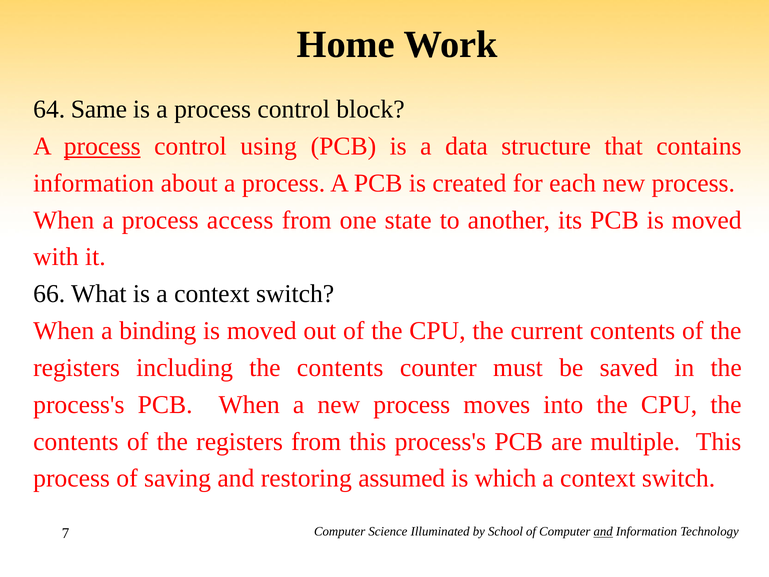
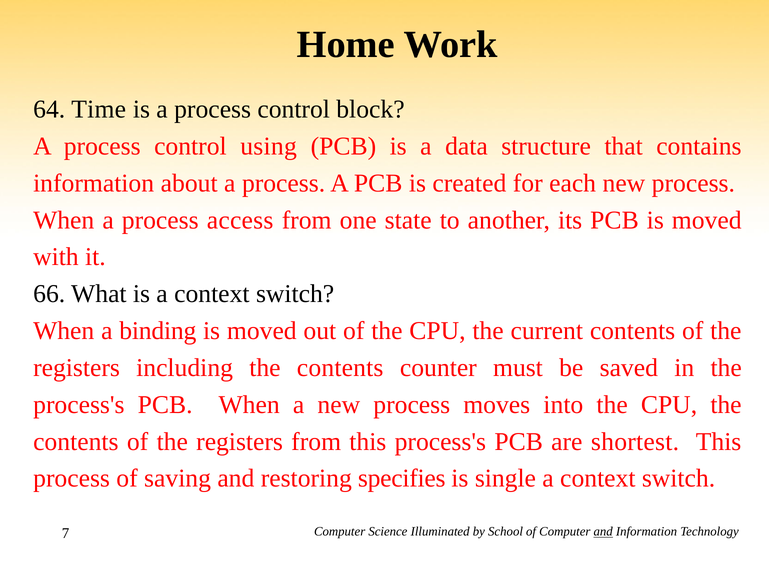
Same: Same -> Time (99, 109)
process underline: present -> none (102, 146)
multiple: multiple -> shortest (635, 441)
assumed: assumed -> specifies (402, 478)
which: which -> single (505, 478)
